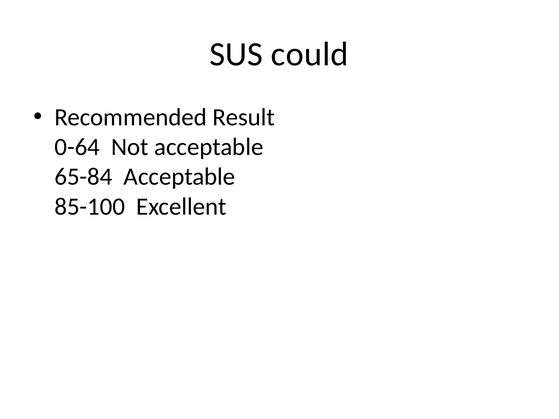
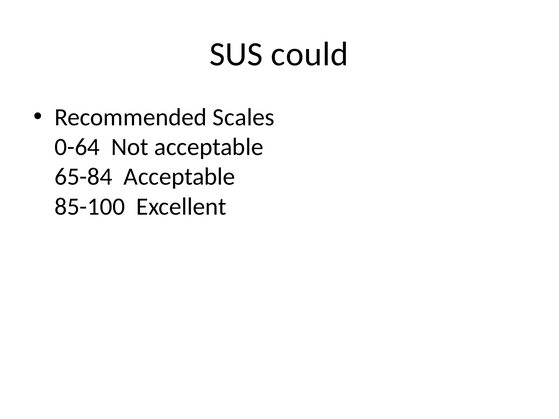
Result: Result -> Scales (244, 117)
